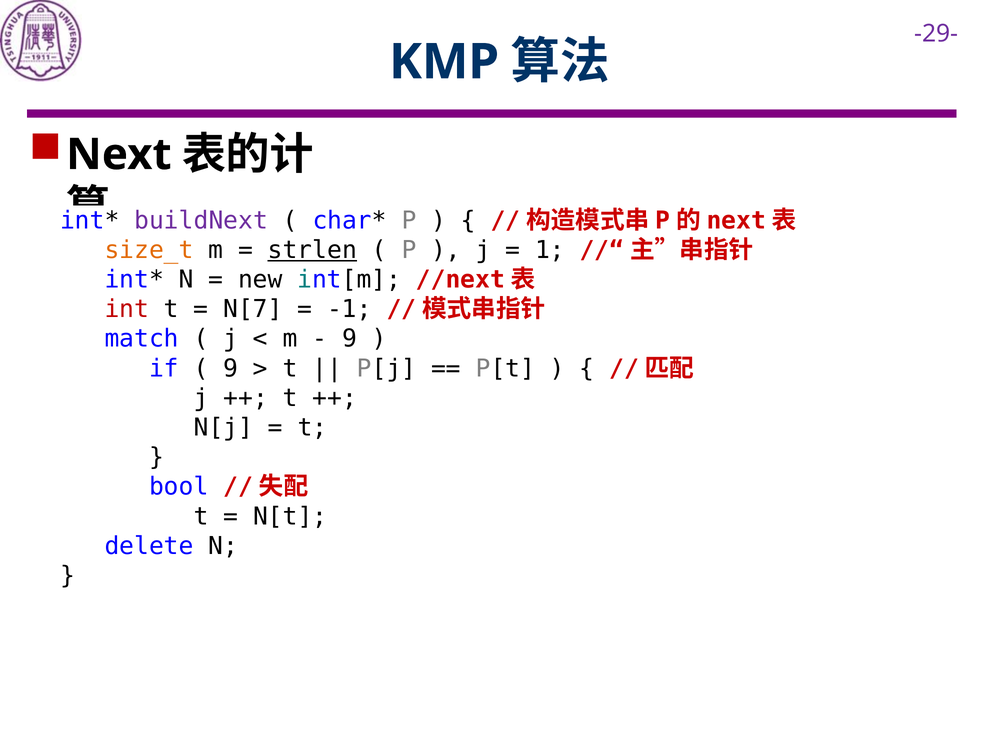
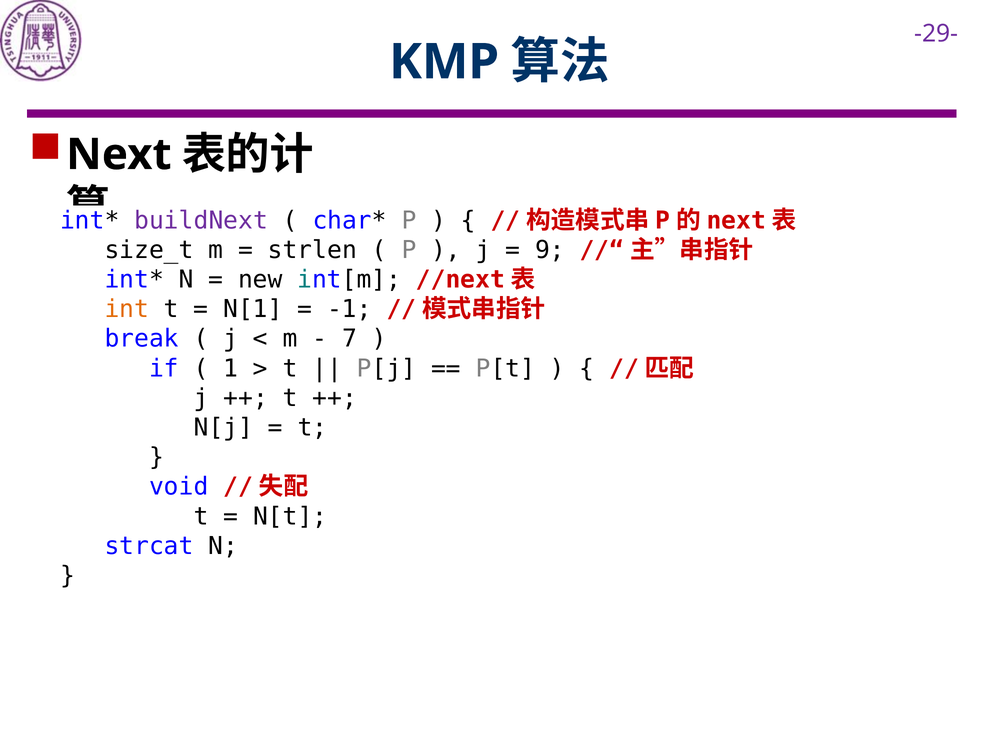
size_t colour: orange -> black (149, 250)
strlen underline: present -> none (312, 250)
1: 1 -> 9 (550, 250)
int colour: red -> orange (127, 309)
N[7: N[7 -> N[1 (253, 309)
match: match -> break (142, 339)
9: 9 -> 7 (349, 339)
9: 9 -> 1 (231, 369)
bool: bool -> void (179, 487)
delete: delete -> strcat (149, 546)
